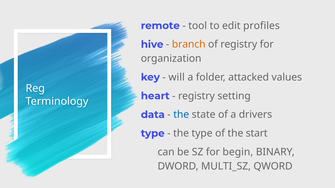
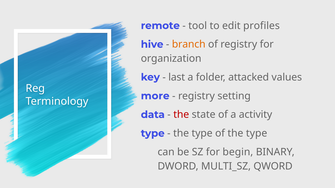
will: will -> last (177, 77)
heart: heart -> more (155, 96)
the colour: blue -> red (181, 115)
drivers: drivers -> activity (255, 115)
of the start: start -> type (257, 134)
